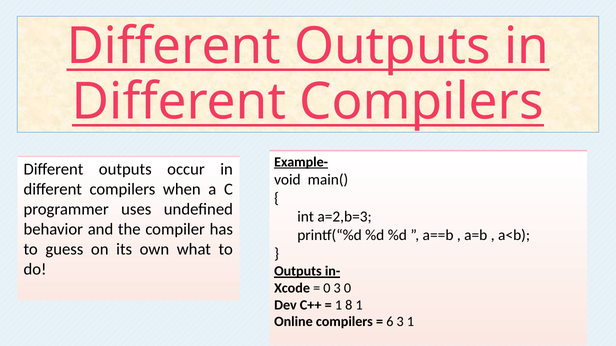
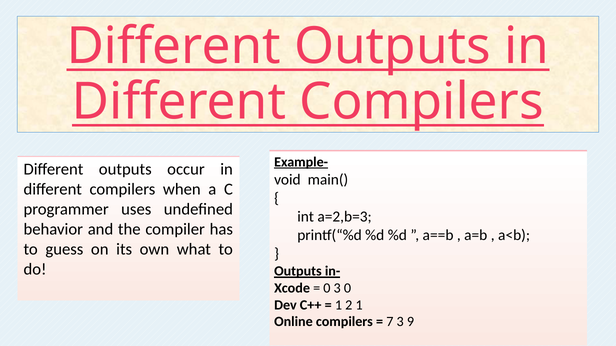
8: 8 -> 2 (349, 305)
6: 6 -> 7 (390, 322)
3 1: 1 -> 9 (410, 322)
